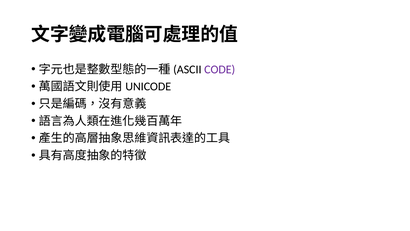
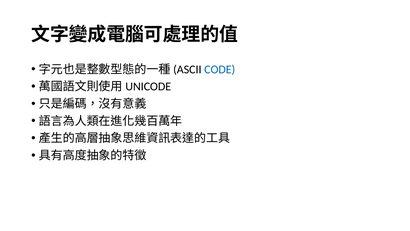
CODE colour: purple -> blue (220, 69)
